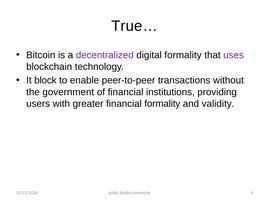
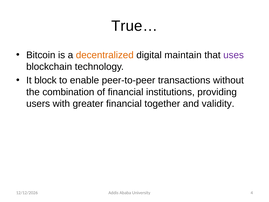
decentralized colour: purple -> orange (105, 55)
digital formality: formality -> maintain (183, 55)
government: government -> combination (68, 92)
financial formality: formality -> together (162, 104)
